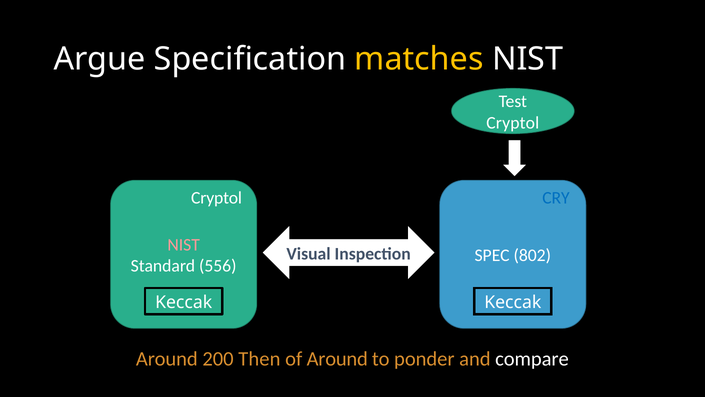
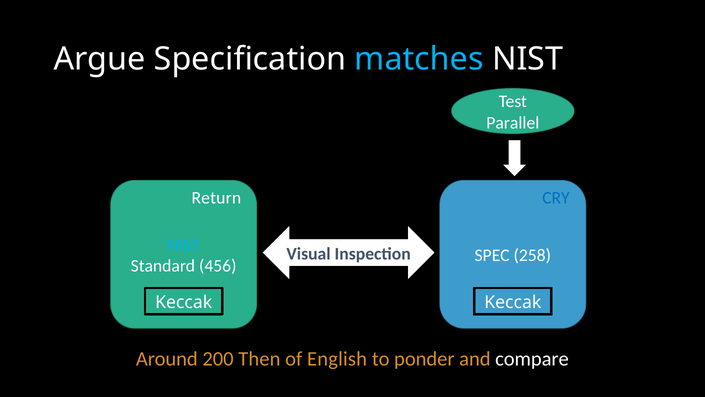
matches colour: yellow -> light blue (419, 59)
Cryptol: Cryptol -> Parallel (513, 123)
Cryptol: Cryptol -> Return (216, 198)
NIST colour: pink -> light blue (184, 245)
802: 802 -> 258 (532, 255)
556: 556 -> 456 (218, 266)
of Around: Around -> English (337, 359)
